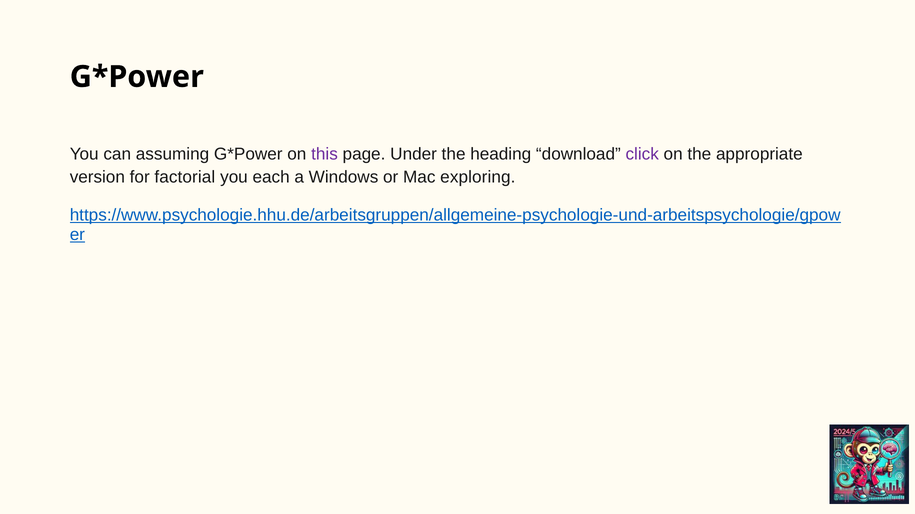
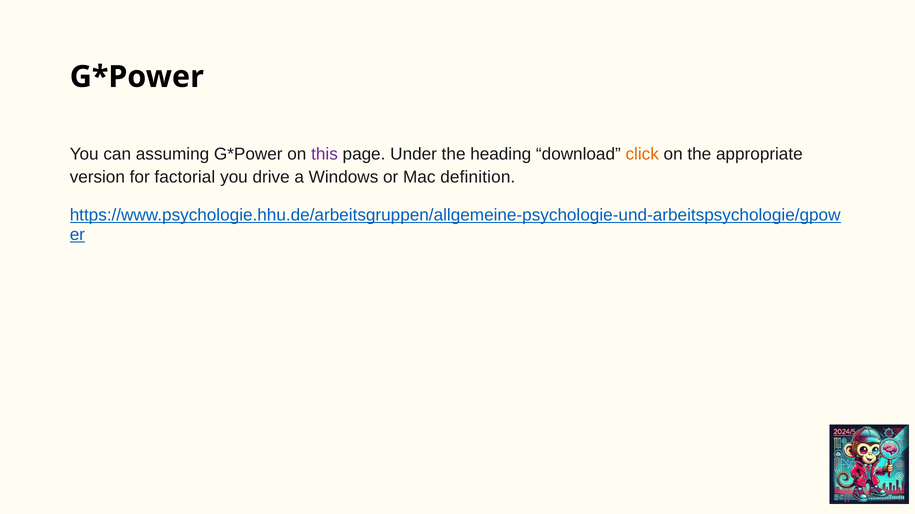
click colour: purple -> orange (642, 154)
each: each -> drive (271, 177)
exploring: exploring -> definition (478, 177)
